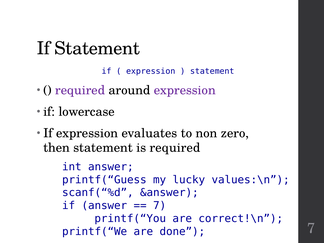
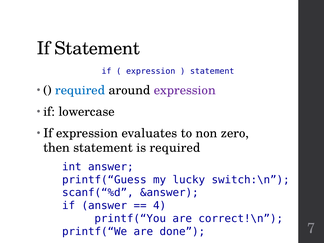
required colour: purple -> blue (80, 90)
values:\n: values:\n -> switch:\n (251, 180)
7: 7 -> 4 (160, 206)
